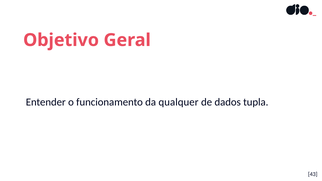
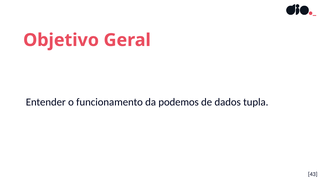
qualquer: qualquer -> podemos (179, 102)
